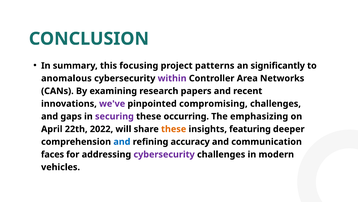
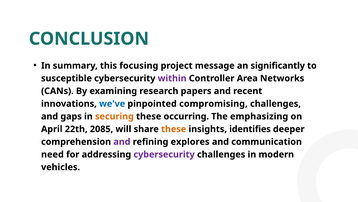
patterns: patterns -> message (215, 65)
anomalous: anomalous -> susceptible (66, 78)
we've colour: purple -> blue (112, 103)
securing colour: purple -> orange (114, 116)
2022: 2022 -> 2085 (102, 129)
featuring: featuring -> identifies (250, 129)
and colour: blue -> purple (122, 141)
accuracy: accuracy -> explores (190, 141)
faces: faces -> need (52, 154)
